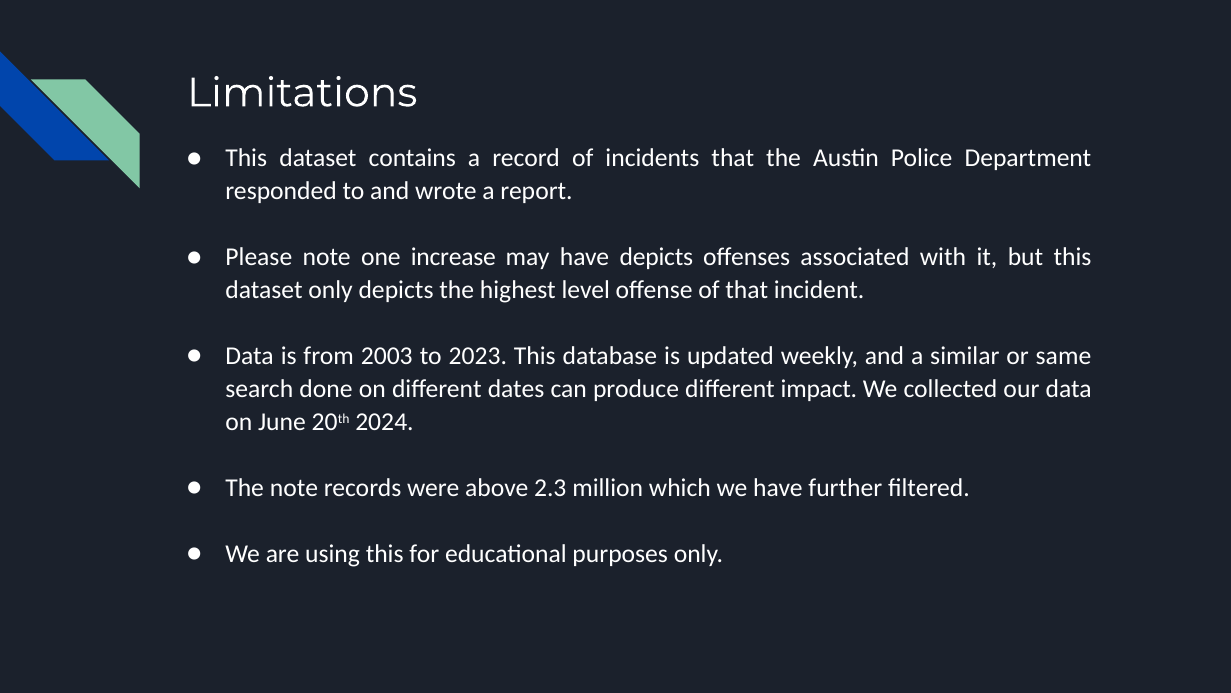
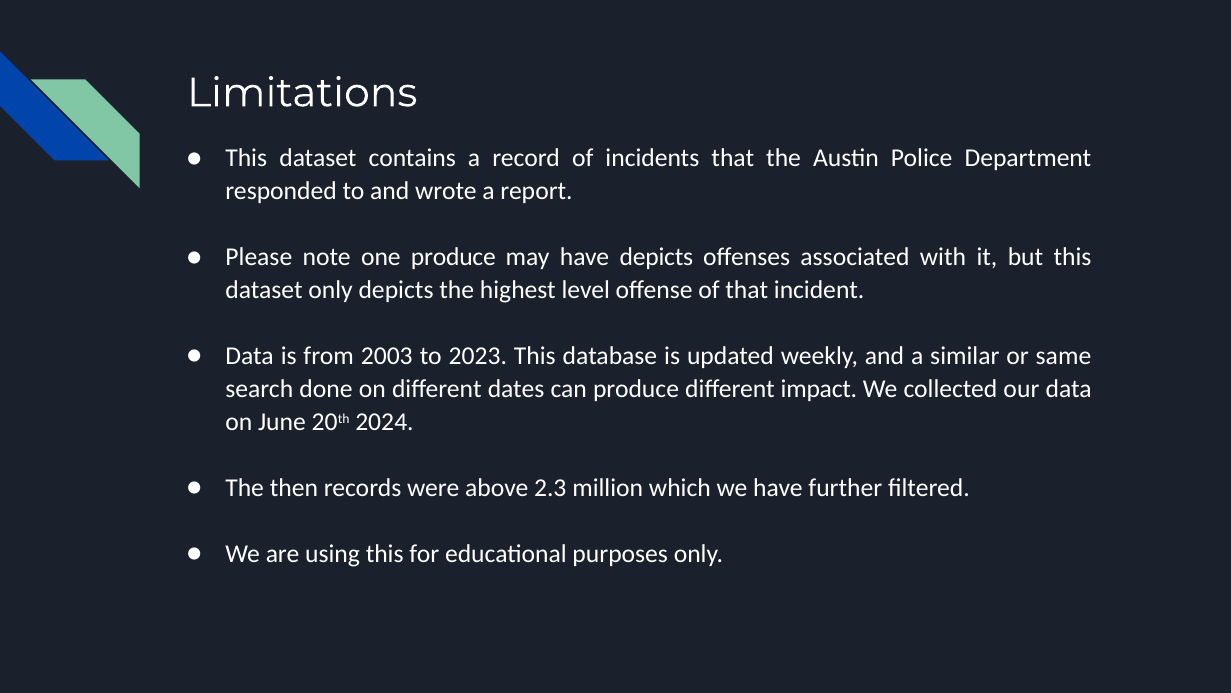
one increase: increase -> produce (453, 257)
The note: note -> then (294, 487)
